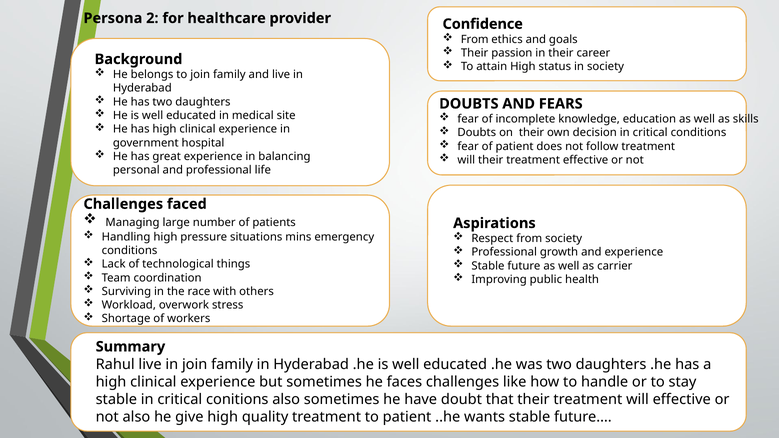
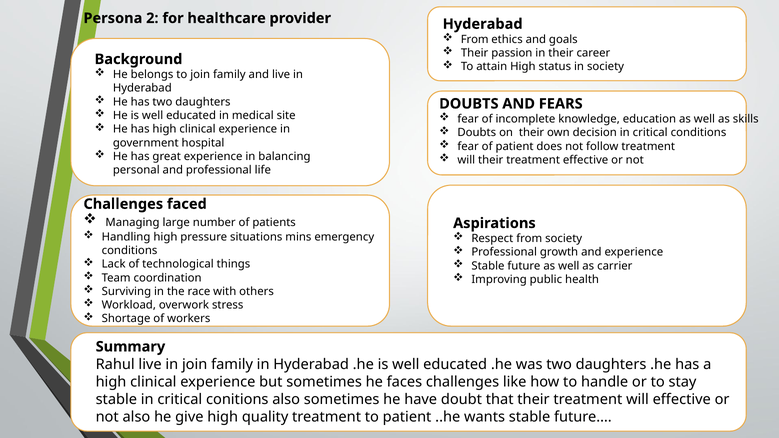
Confidence: Confidence -> Hyderabad (483, 24)
